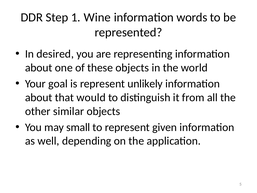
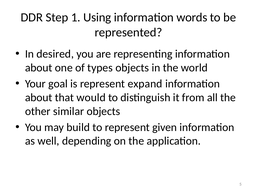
Wine: Wine -> Using (97, 17)
these: these -> types (100, 68)
unlikely: unlikely -> expand (145, 84)
small: small -> build (78, 127)
